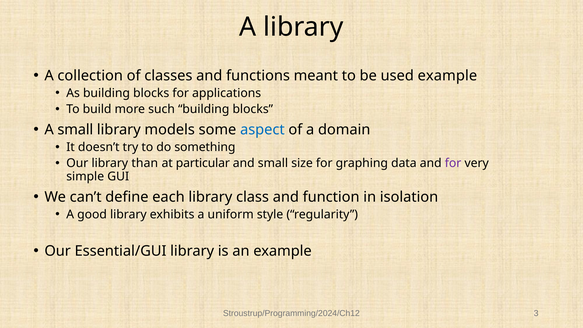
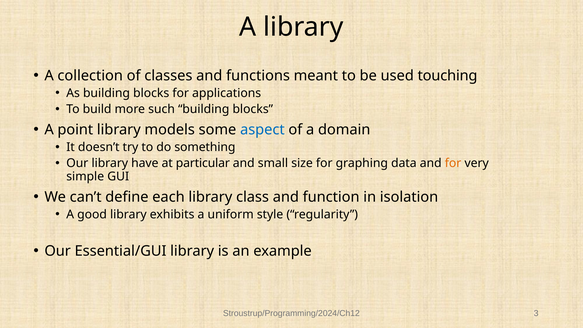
used example: example -> touching (448, 76)
A small: small -> point (75, 130)
than: than -> have (145, 163)
for colour: purple -> orange (453, 163)
